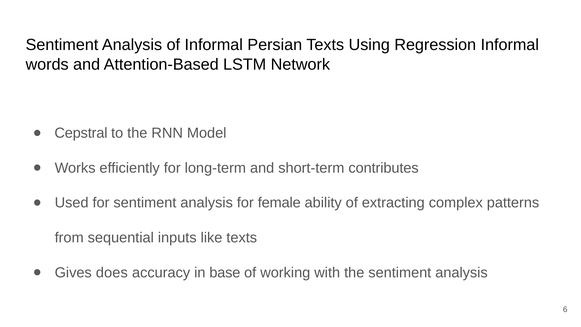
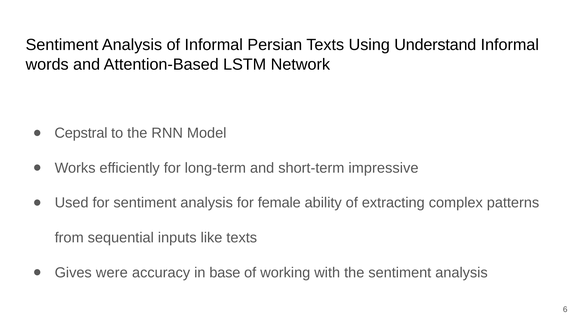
Regression: Regression -> Understand (435, 45)
contributes: contributes -> impressive (383, 168)
does: does -> were (112, 272)
